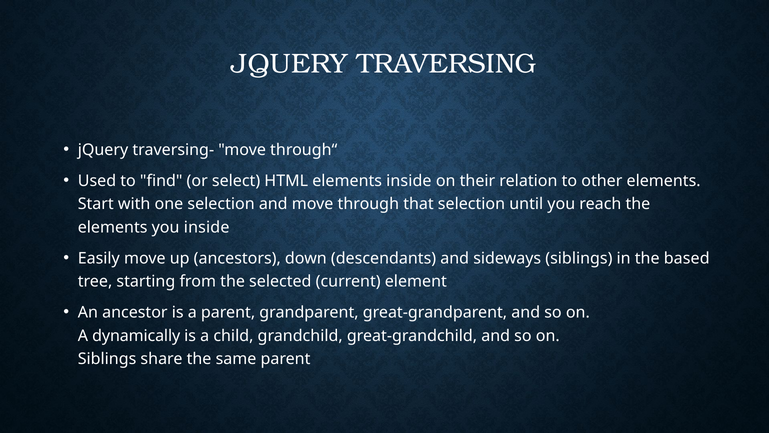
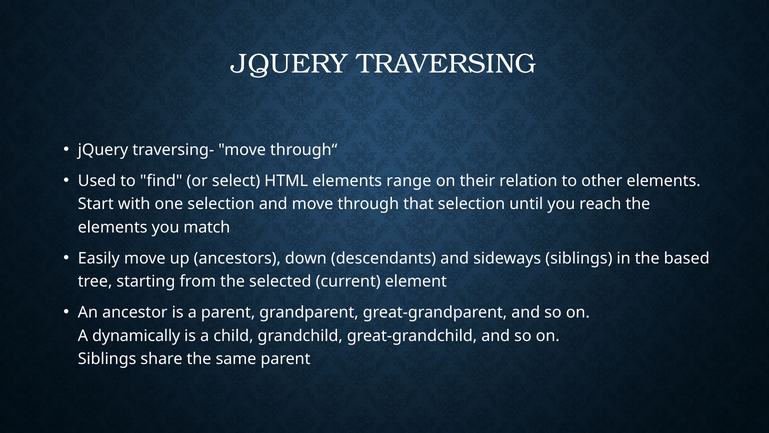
elements inside: inside -> range (409, 181)
you inside: inside -> match (207, 227)
